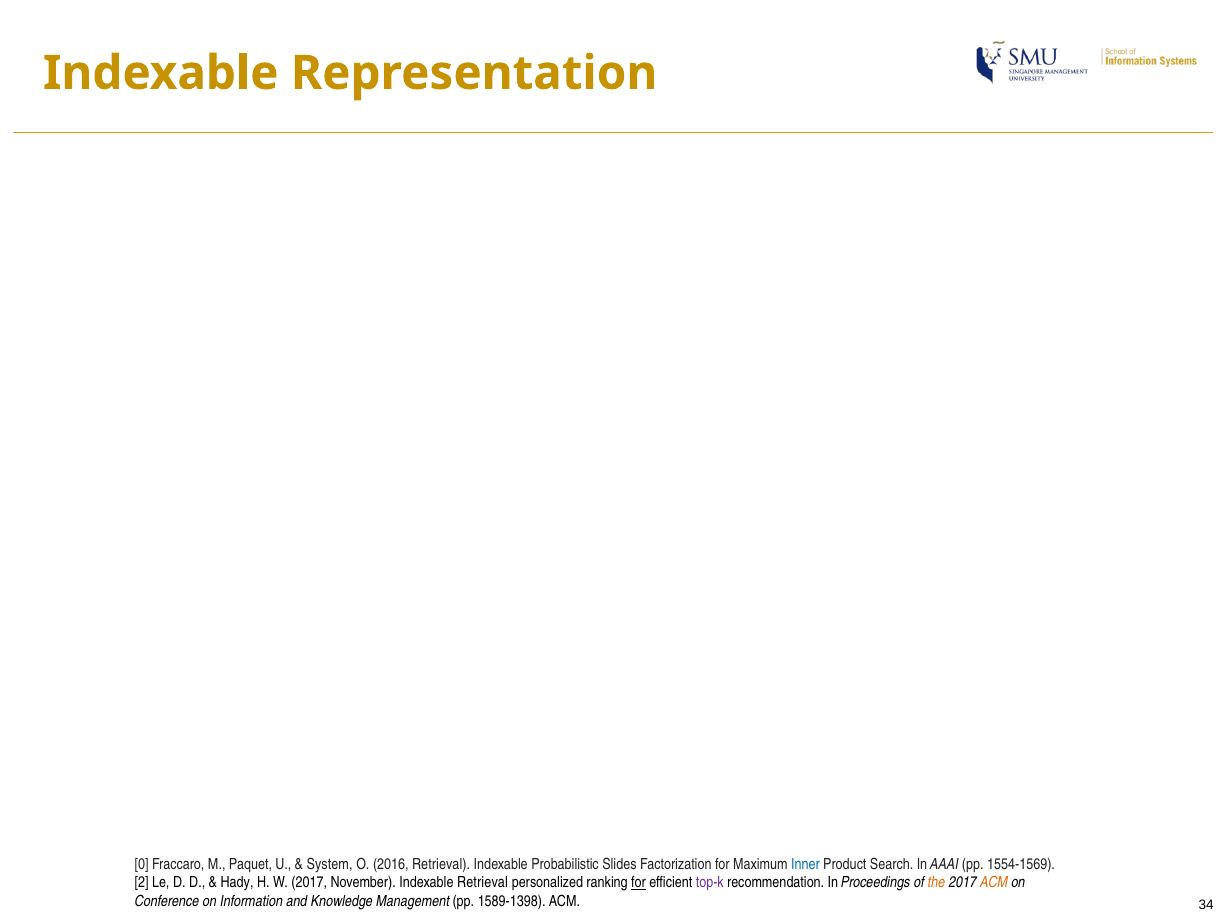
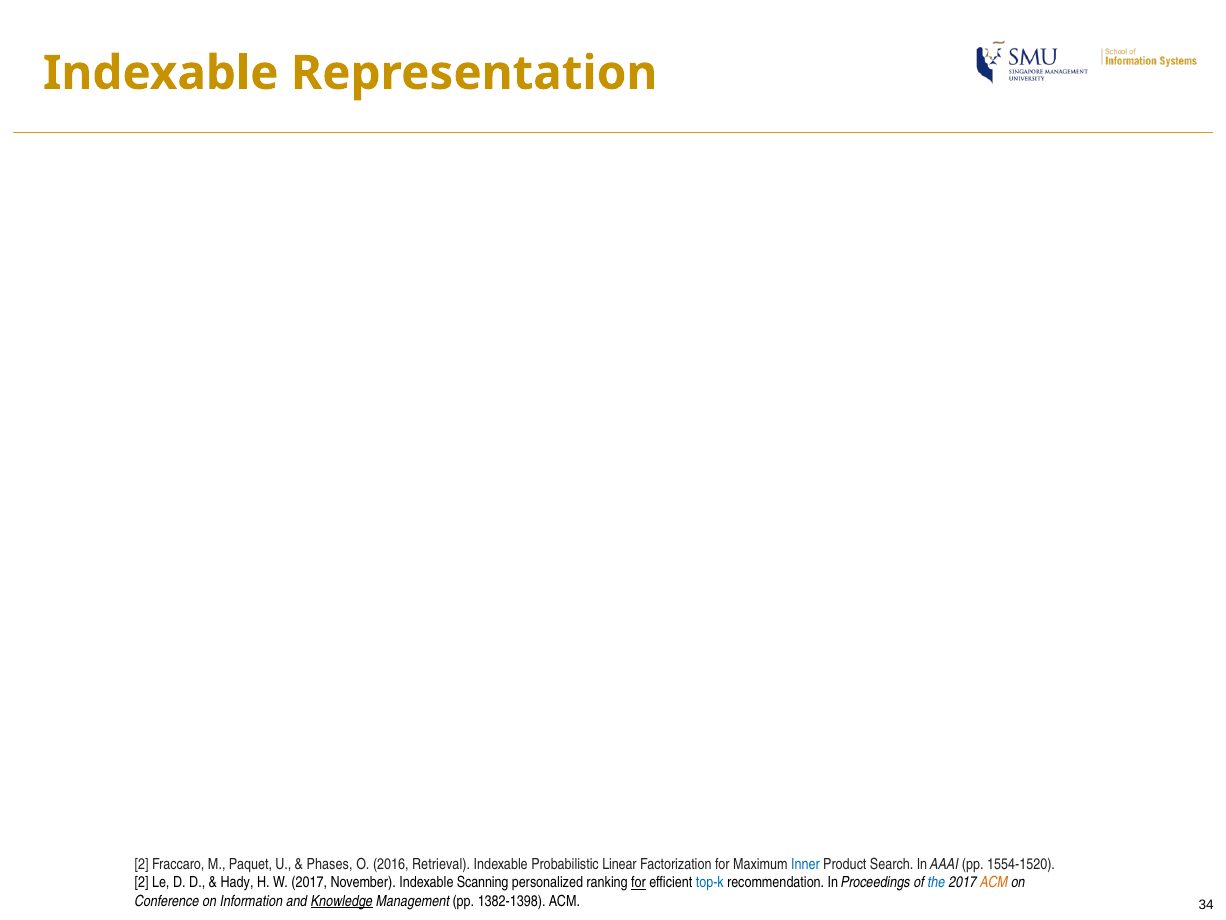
0: 0 -> 2 (142, 864)
System: System -> Phases (330, 864)
Slides: Slides -> Linear (619, 864)
1554-1569: 1554-1569 -> 1554-1520 (1021, 864)
Indexable Retrieval: Retrieval -> Scanning (483, 882)
top-k colour: purple -> blue (710, 882)
the colour: orange -> blue (936, 882)
Knowledge underline: none -> present (342, 900)
1589-1398: 1589-1398 -> 1382-1398 (512, 900)
